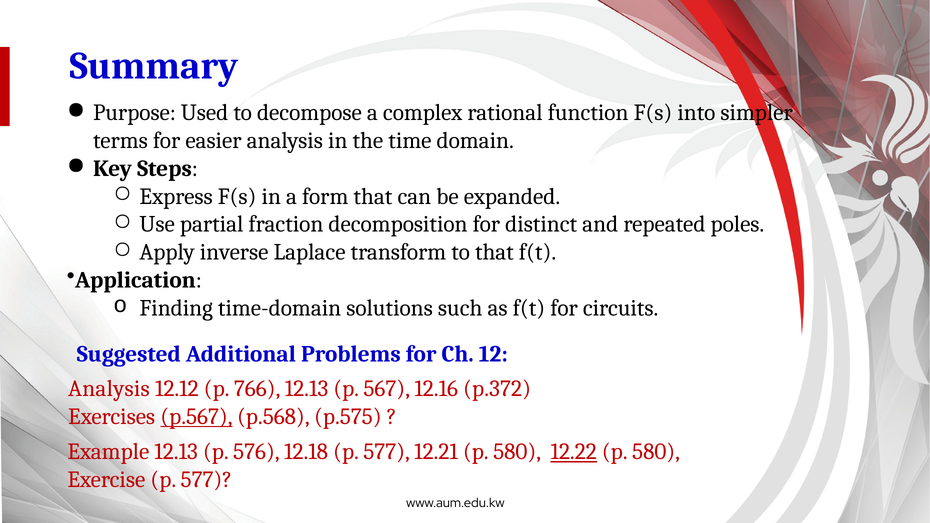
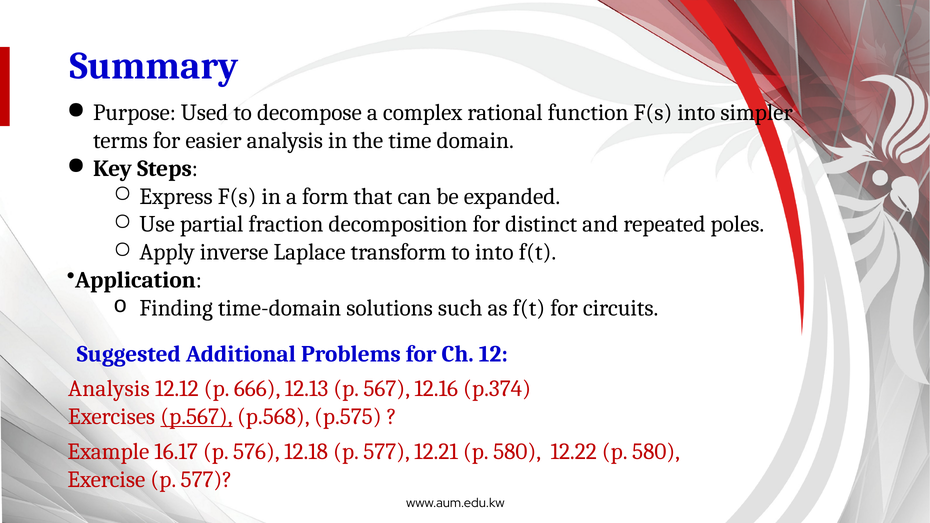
to that: that -> into (494, 252)
766: 766 -> 666 (257, 389)
p.372: p.372 -> p.374 (497, 389)
Example 12.13: 12.13 -> 16.17 (176, 452)
12.22 underline: present -> none (574, 452)
